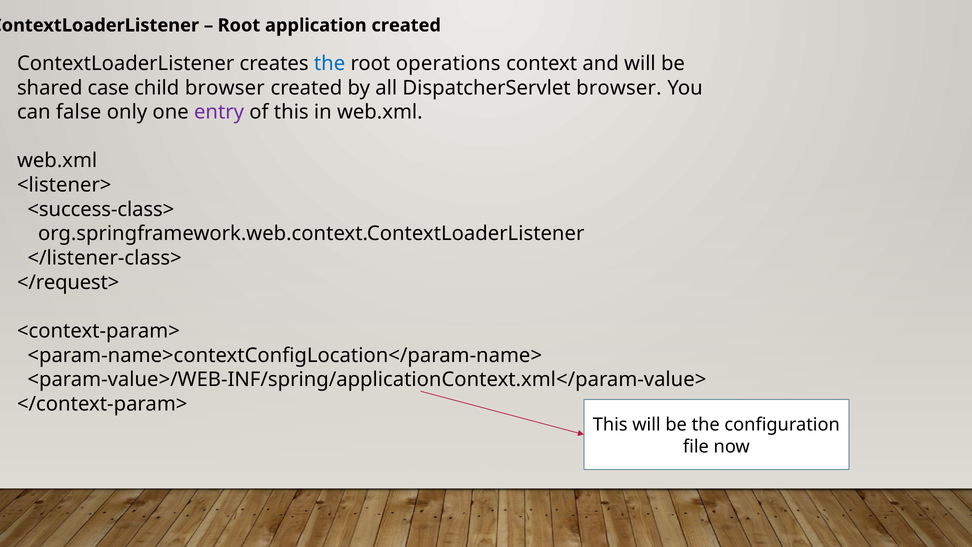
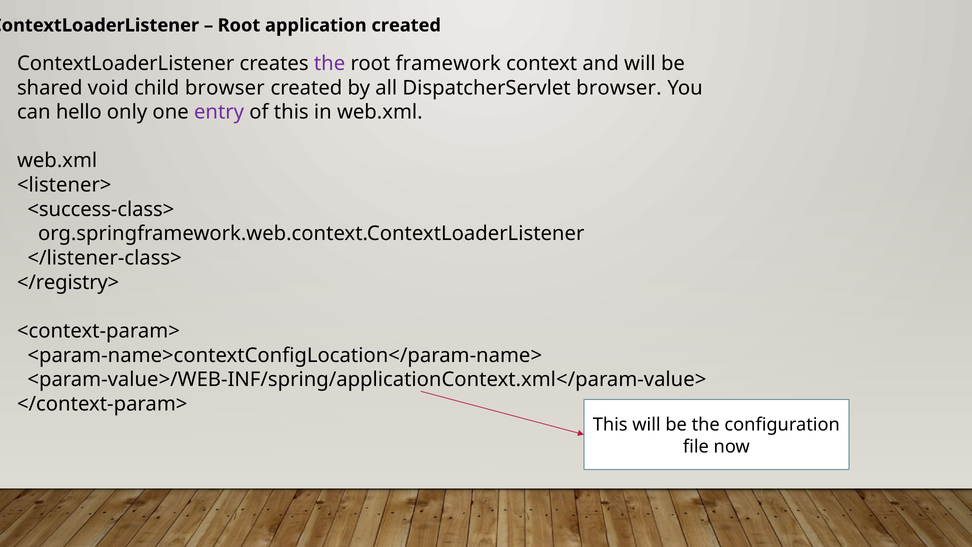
the colour: blue -> purple (330, 63)
operations: operations -> framework (448, 63)
case: case -> void (108, 88)
false: false -> hello (79, 112)
</request>: </request> -> </registry> (68, 282)
